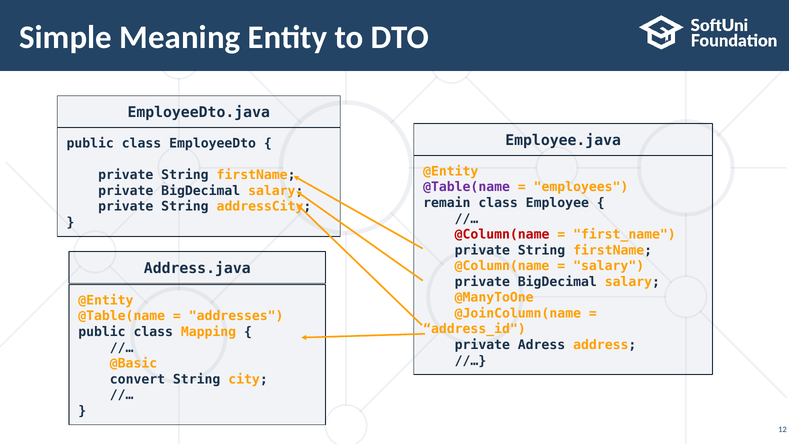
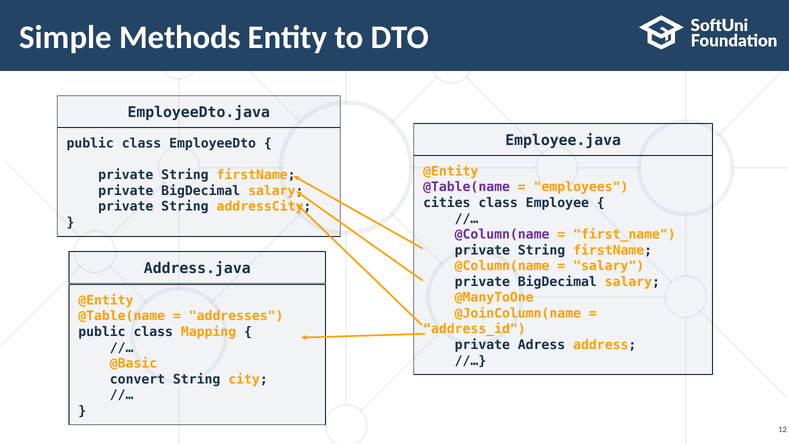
Meaning: Meaning -> Methods (180, 37)
remain: remain -> cities (447, 203)
@Column(name colour: red -> purple (502, 234)
